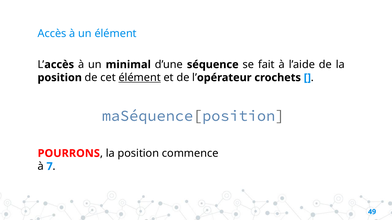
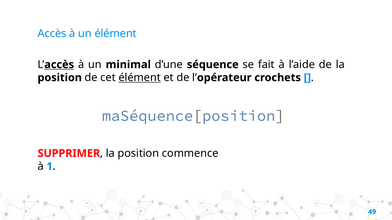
accès underline: none -> present (59, 65)
POURRONS: POURRONS -> SUPPRIMER (69, 154)
7: 7 -> 1 (50, 167)
